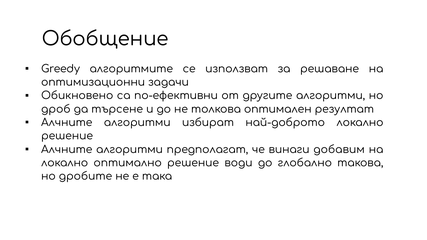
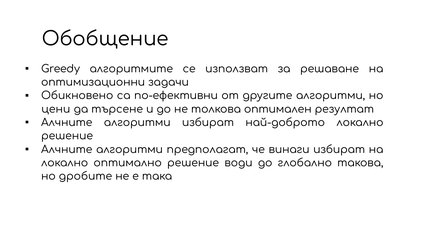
дроб: дроб -> цени (56, 109)
винаги добавим: добавим -> избират (339, 150)
